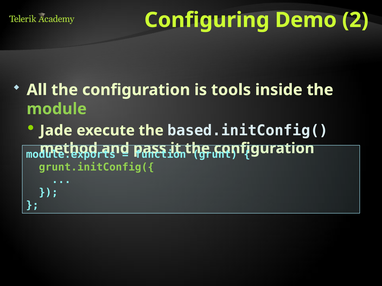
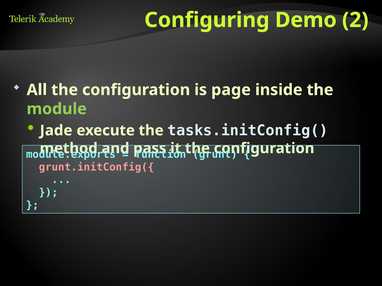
tools: tools -> page (231, 90)
based.initConfig(: based.initConfig( -> tasks.initConfig( (248, 131)
grunt.initConfig({ colour: light green -> pink (96, 167)
